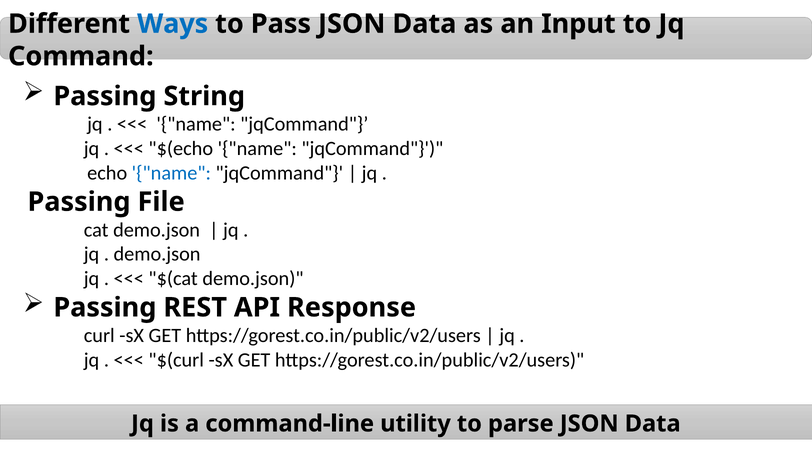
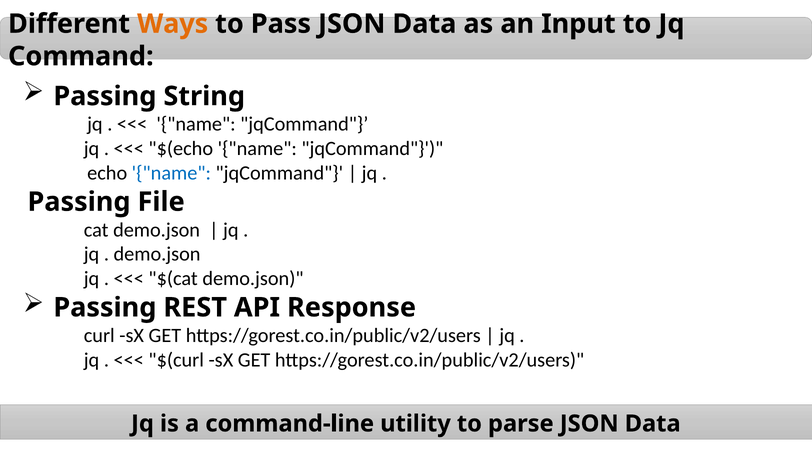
Ways colour: blue -> orange (173, 24)
